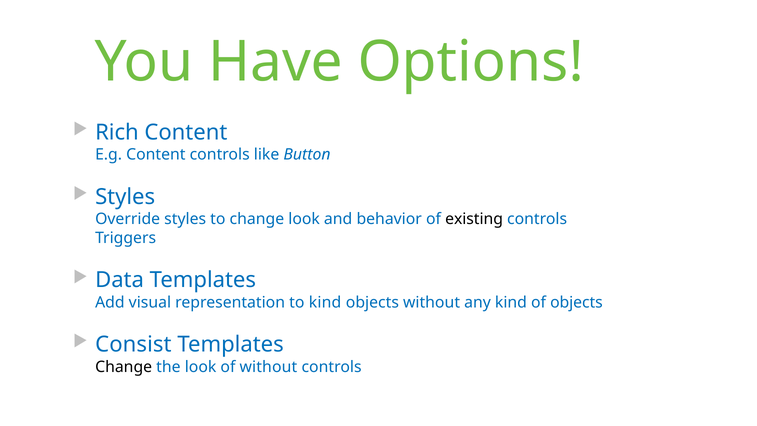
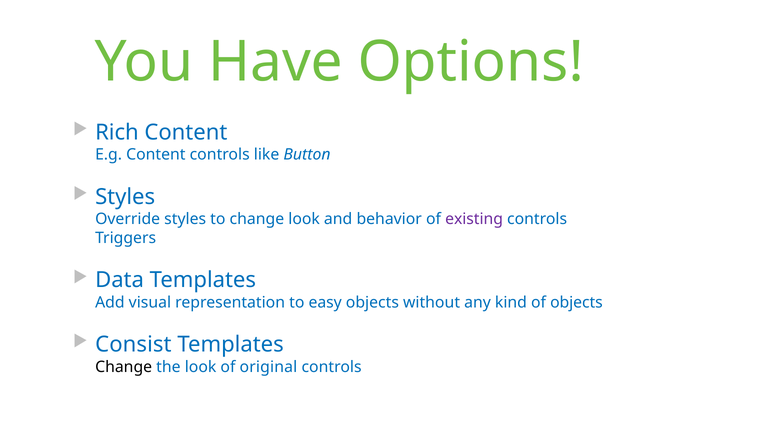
existing colour: black -> purple (474, 219)
to kind: kind -> easy (325, 302)
of without: without -> original (268, 367)
